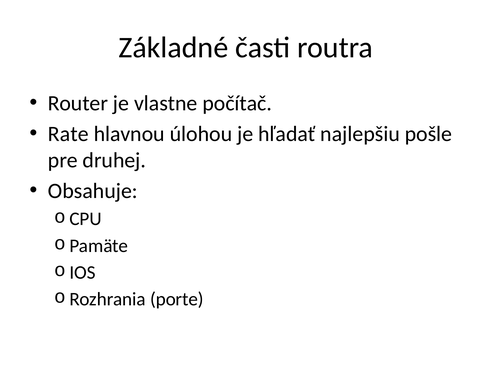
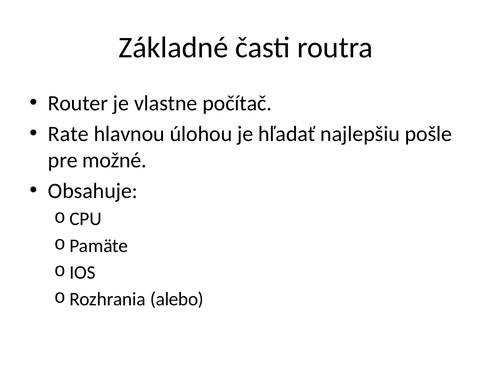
druhej: druhej -> možné (114, 160)
porte: porte -> alebo (177, 299)
